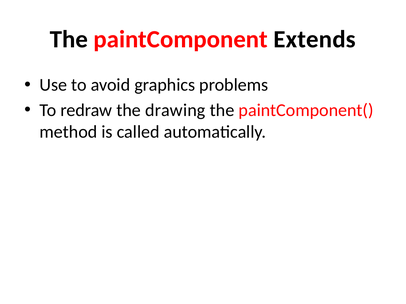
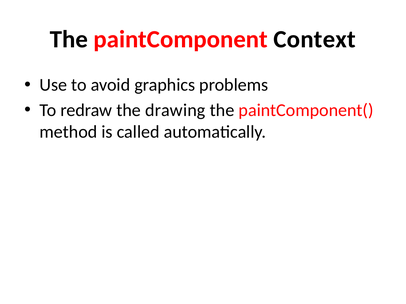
Extends: Extends -> Context (315, 39)
